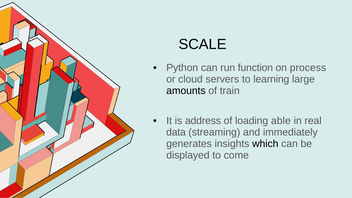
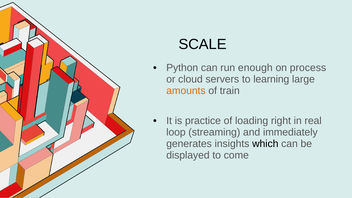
function: function -> enough (255, 68)
amounts colour: black -> orange (186, 91)
address: address -> practice (203, 121)
able: able -> right (281, 121)
data: data -> loop (176, 132)
